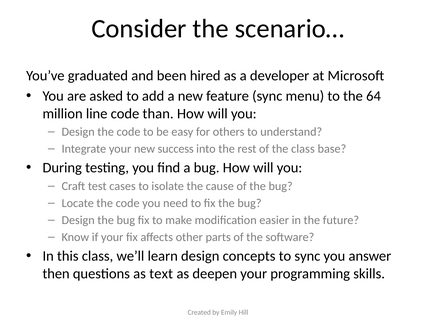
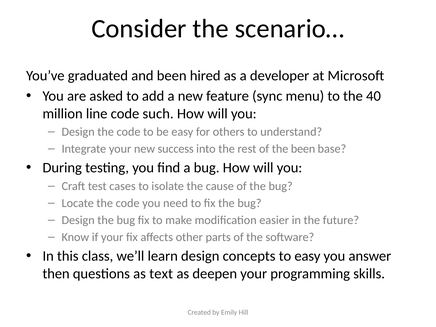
64: 64 -> 40 (374, 96)
than: than -> such (158, 114)
the class: class -> been (303, 149)
to sync: sync -> easy (307, 256)
